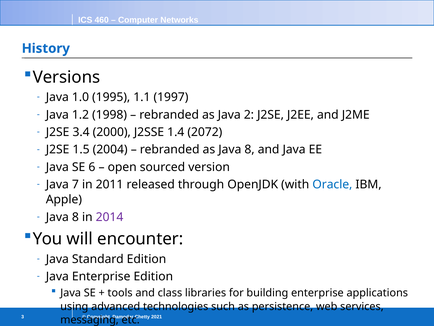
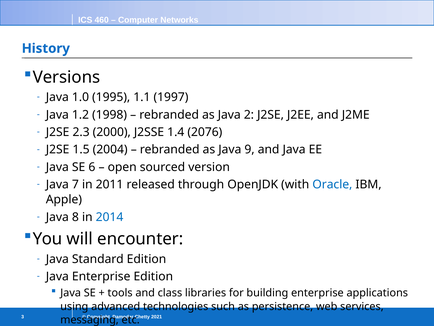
3.4: 3.4 -> 2.3 (81, 132)
2072: 2072 -> 2076 (205, 132)
as Java 8: 8 -> 9 (250, 149)
2014 colour: purple -> blue (110, 217)
